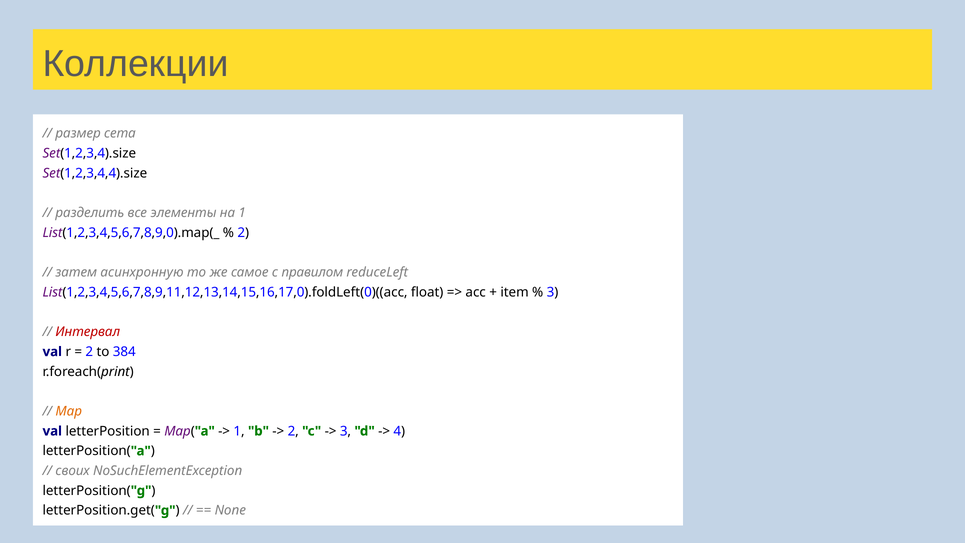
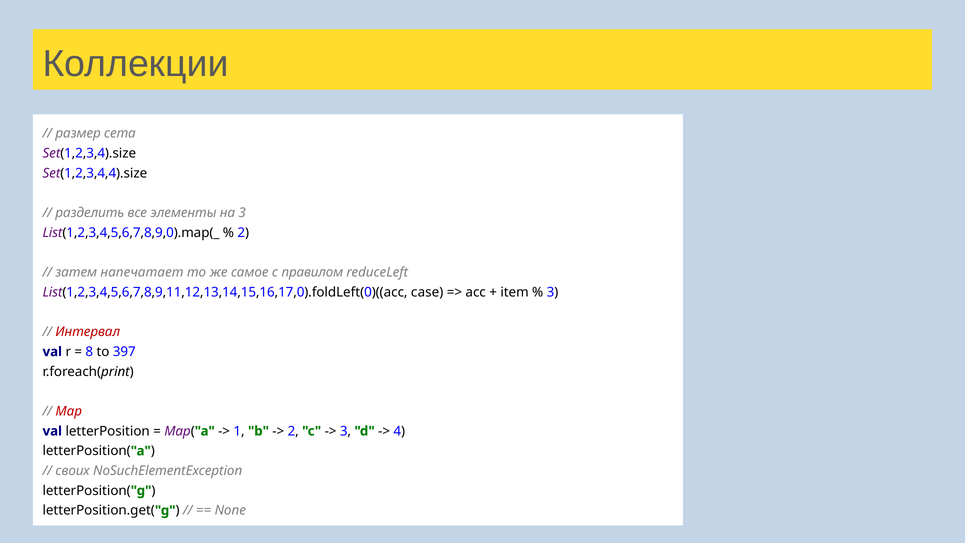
на 1: 1 -> 3 (242, 213)
асинхронную: асинхронную -> напечатает (142, 272)
float: float -> сase (427, 292)
2: 2 -> 8 (89, 352)
384: 384 -> 397 (124, 352)
Map colour: orange -> red (69, 411)
